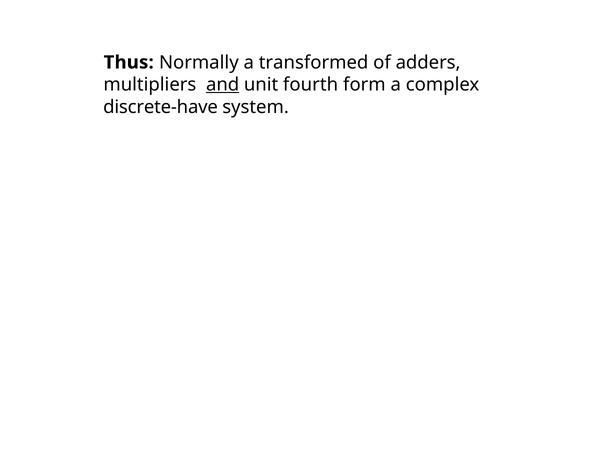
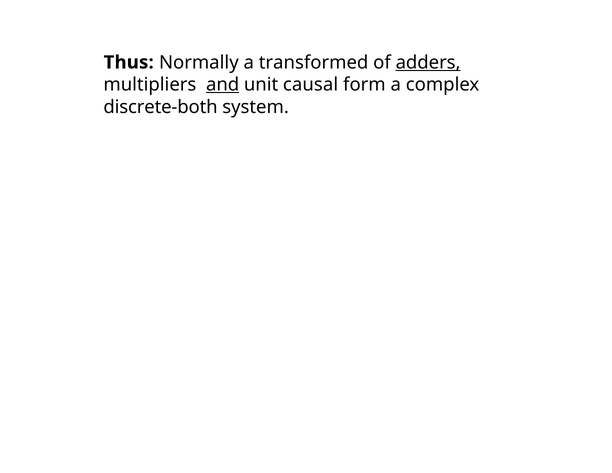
adders underline: none -> present (428, 62)
fourth: fourth -> causal (311, 85)
discrete-have: discrete-have -> discrete-both (161, 107)
